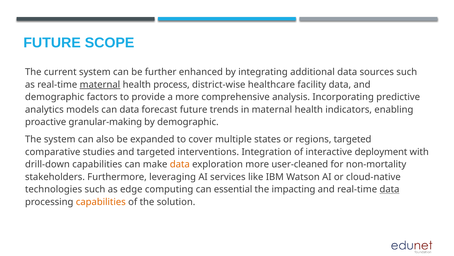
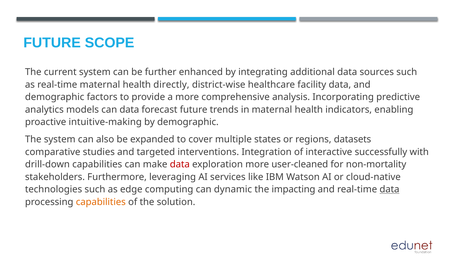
maternal underline: present -> none (100, 84)
process: process -> directly (171, 84)
granular-making: granular-making -> intuitive-making (105, 122)
regions targeted: targeted -> datasets (353, 139)
deployment: deployment -> successfully (381, 152)
data colour: orange -> red (180, 164)
essential: essential -> dynamic (233, 189)
